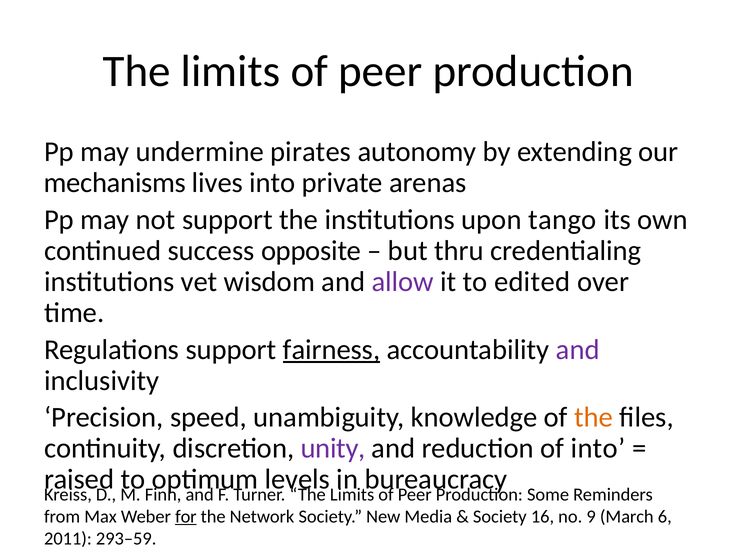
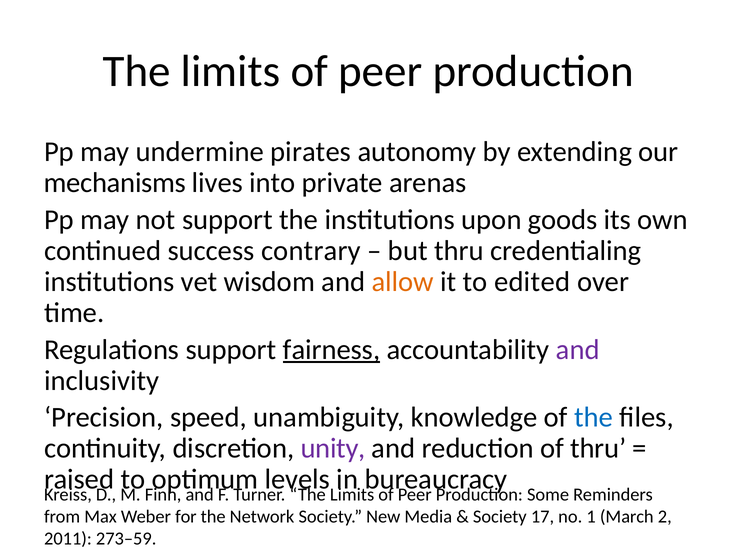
tango: tango -> goods (563, 220)
opposite: opposite -> contrary (311, 251)
allow colour: purple -> orange (403, 282)
the colour: orange -> blue (594, 417)
of into: into -> thru (598, 448)
for underline: present -> none (186, 516)
16: 16 -> 17 (542, 516)
9: 9 -> 1 (591, 516)
6: 6 -> 2 (665, 516)
293–59: 293–59 -> 273–59 (126, 538)
